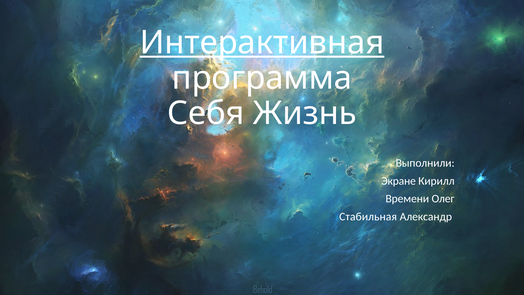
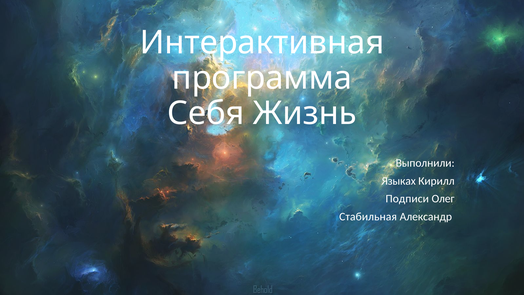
Интерактивная underline: present -> none (262, 43)
Экране: Экране -> Языках (399, 181)
Времени: Времени -> Подписи (407, 199)
